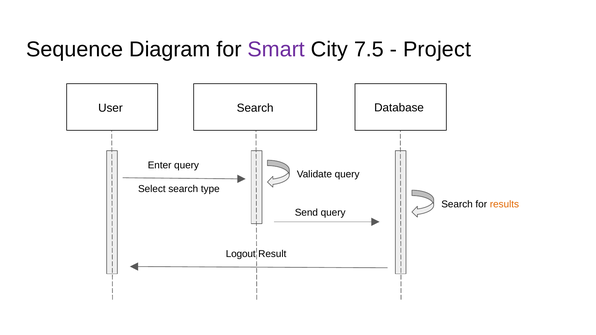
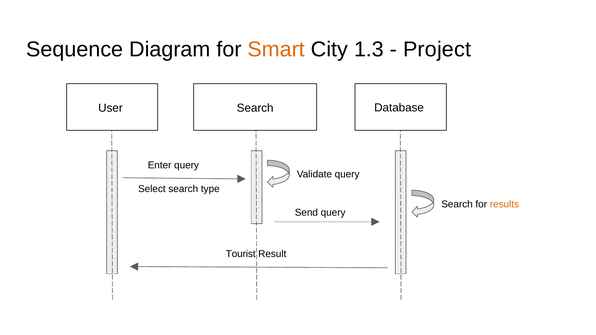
Smart colour: purple -> orange (276, 49)
7.5: 7.5 -> 1.3 (369, 49)
Logout: Logout -> Tourist (241, 254)
